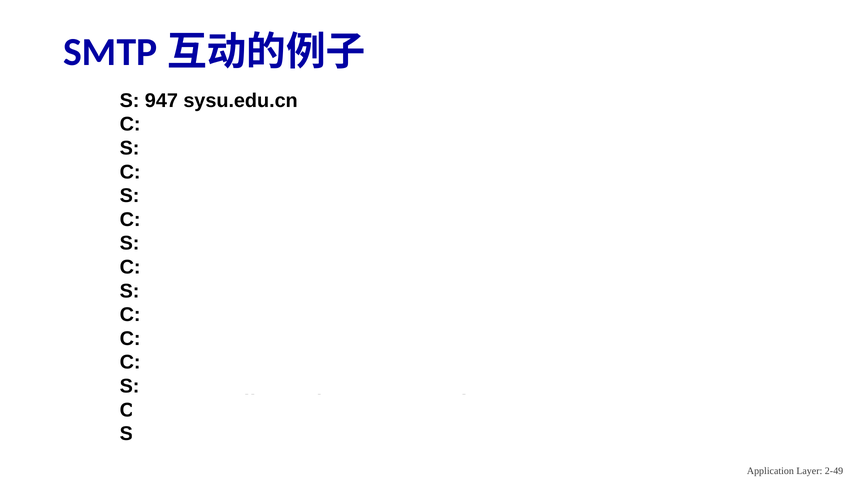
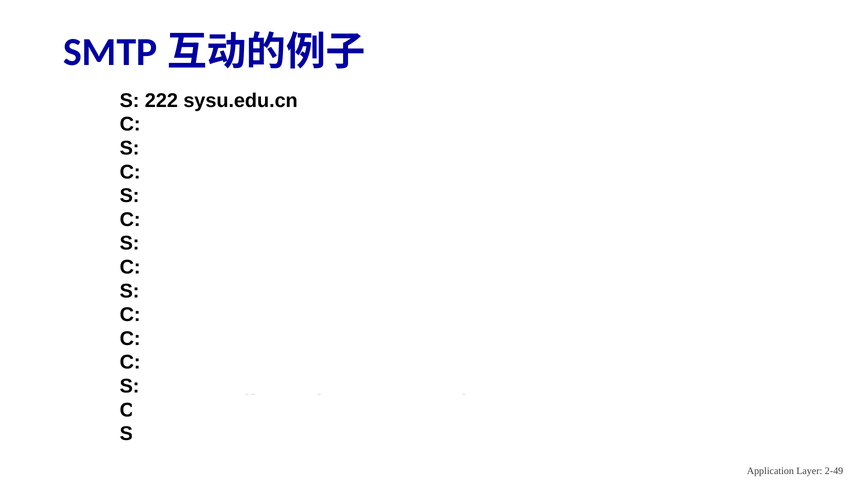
947: 947 -> 222 (161, 101)
